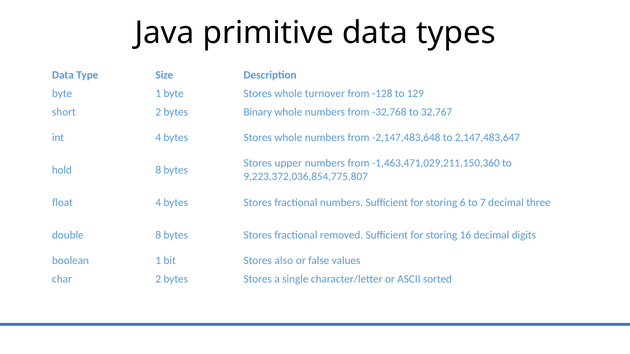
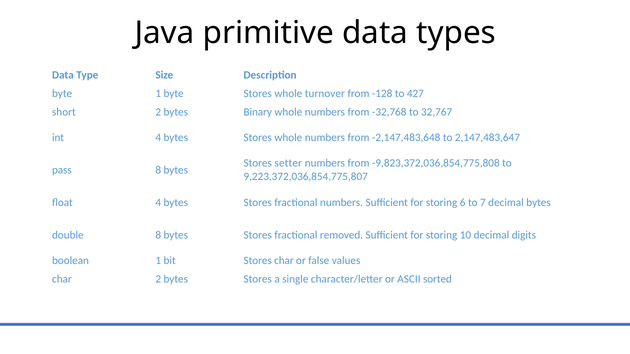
129: 129 -> 427 (415, 94)
upper: upper -> setter (288, 163)
-1,463,471,029,211,150,360: -1,463,471,029,211,150,360 -> -9,823,372,036,854,775,808 (436, 163)
hold: hold -> pass (62, 170)
decimal three: three -> bytes (539, 203)
16: 16 -> 10 (465, 235)
Stores also: also -> char (284, 261)
